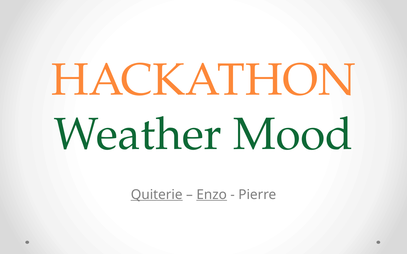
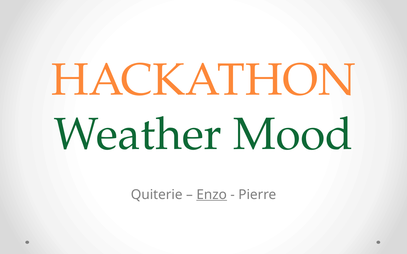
Quiterie underline: present -> none (157, 195)
